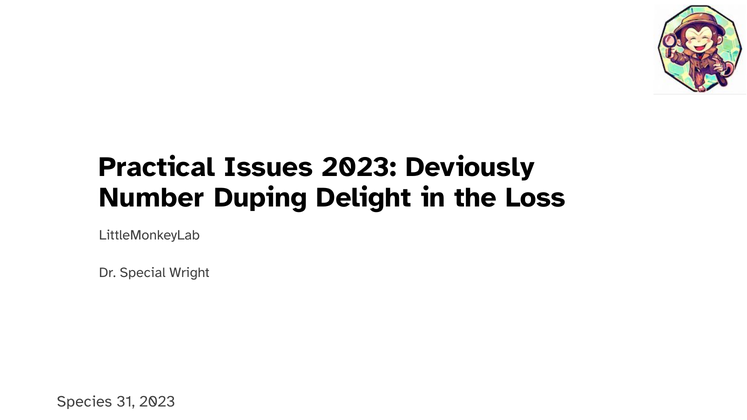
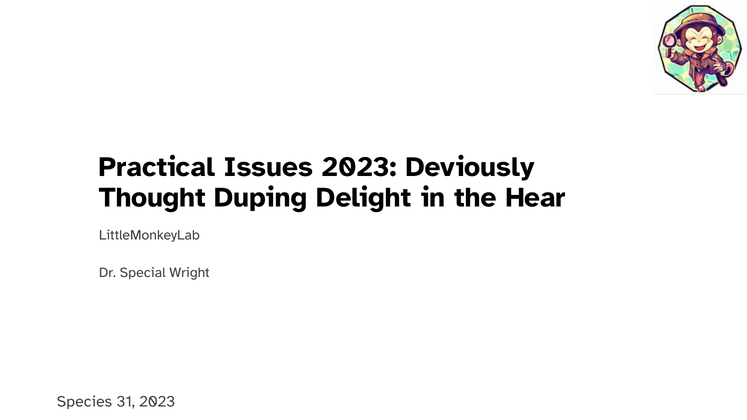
Number: Number -> Thought (152, 197)
Loss: Loss -> Hear (536, 197)
